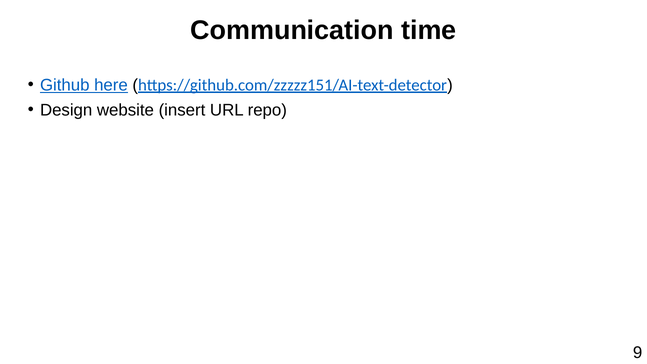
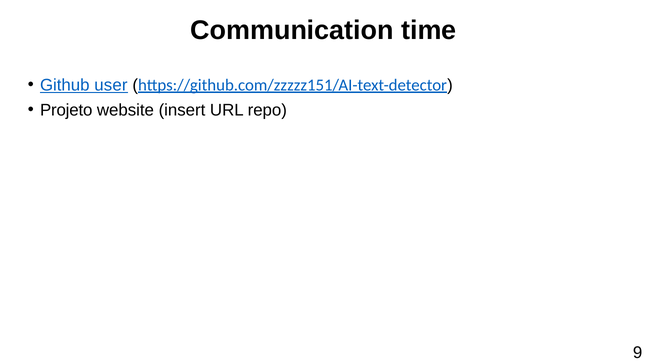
here: here -> user (111, 85)
Design: Design -> Projeto (66, 110)
